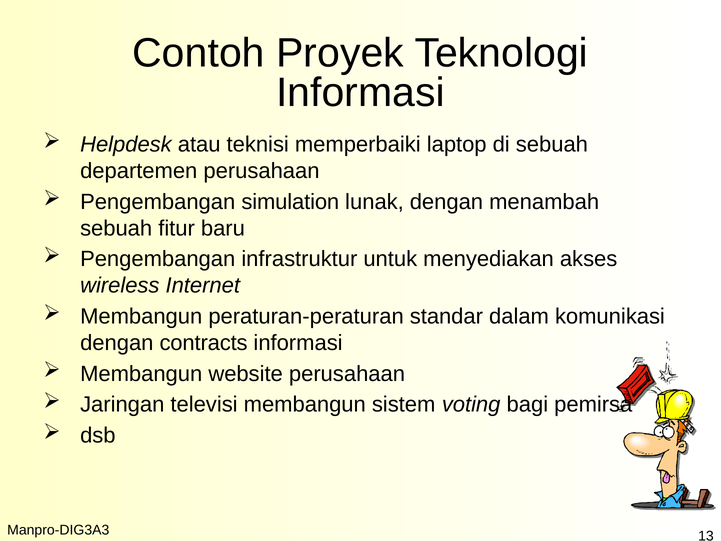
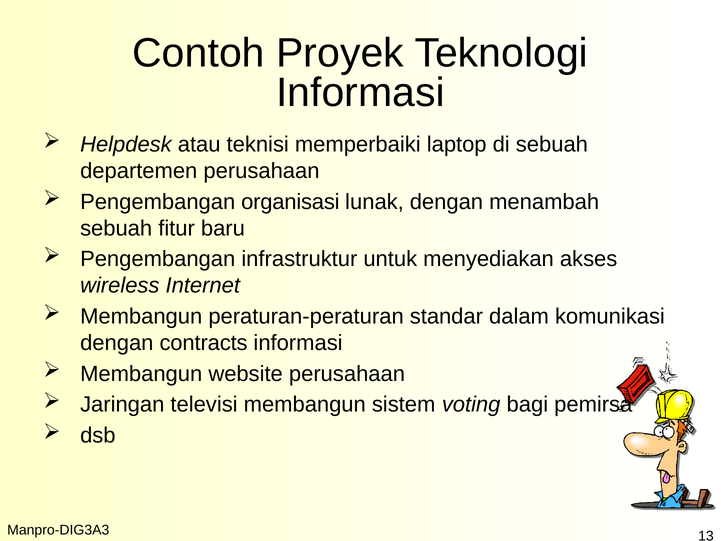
simulation: simulation -> organisasi (290, 202)
